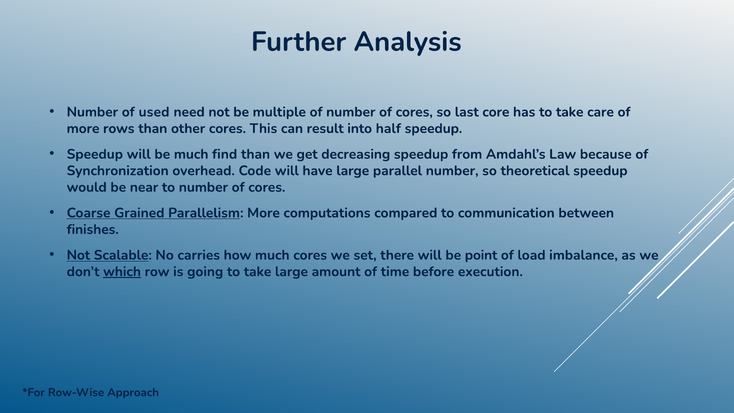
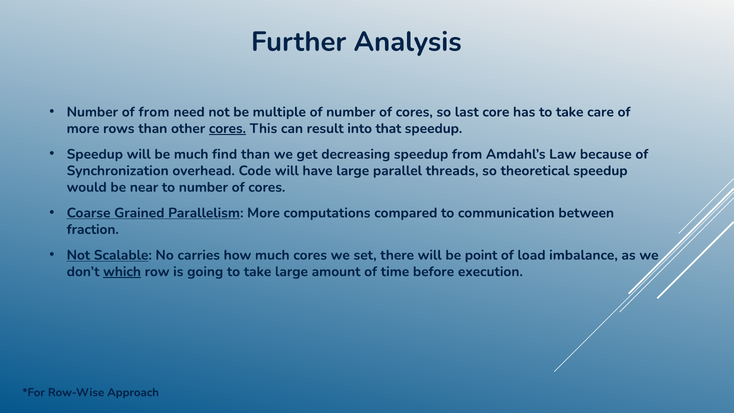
of used: used -> from (154, 112)
cores underline: none -> present (227, 128)
half: half -> that (388, 128)
parallel number: number -> threads (452, 171)
finishes: finishes -> fraction (93, 229)
